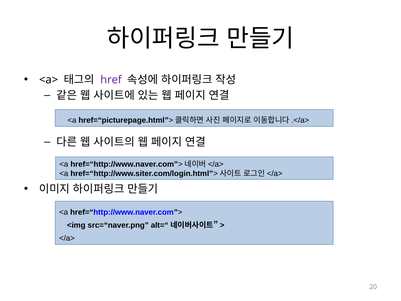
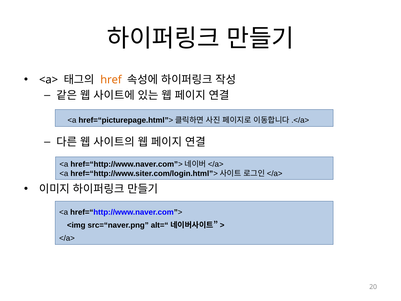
href colour: purple -> orange (111, 80)
